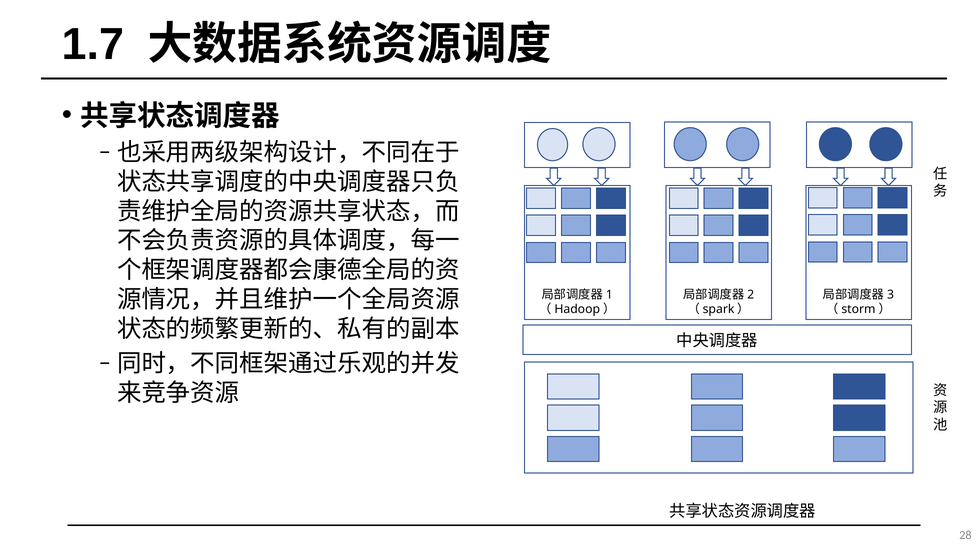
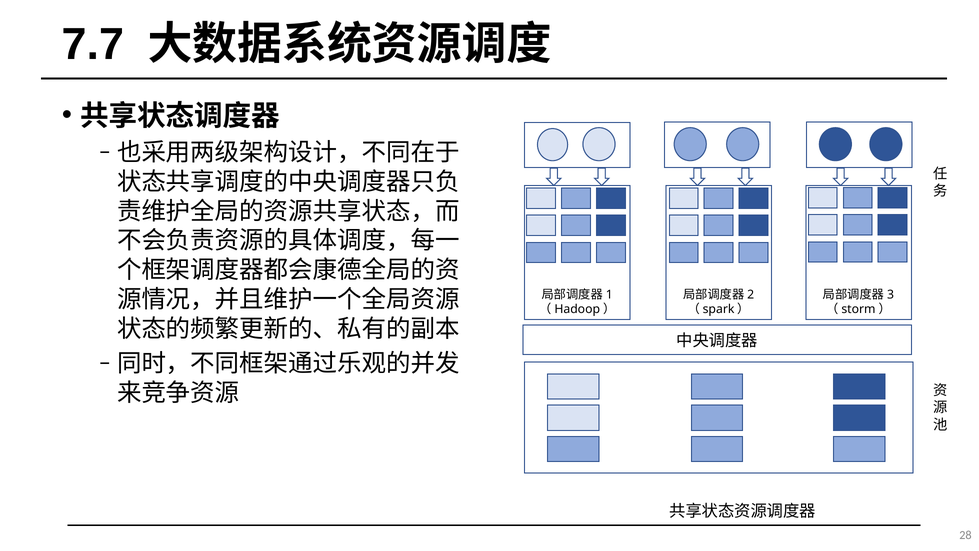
1.7: 1.7 -> 7.7 (93, 44)
